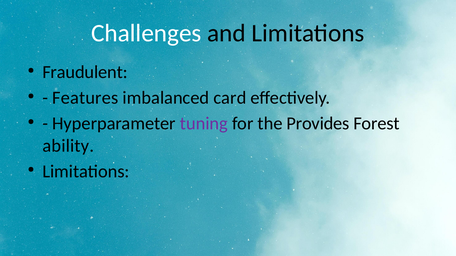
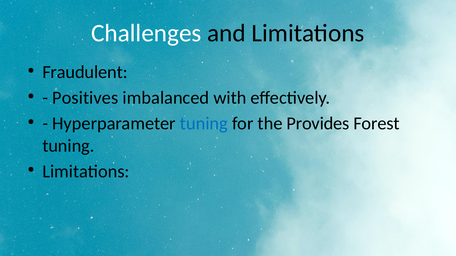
Features: Features -> Positives (85, 98)
card: card -> with (230, 98)
tuning colour: purple -> blue (204, 124)
ability: ability -> tuning (68, 146)
